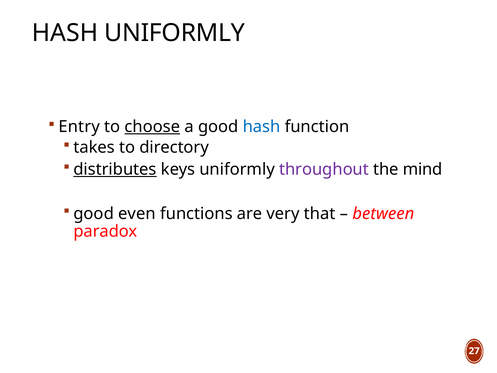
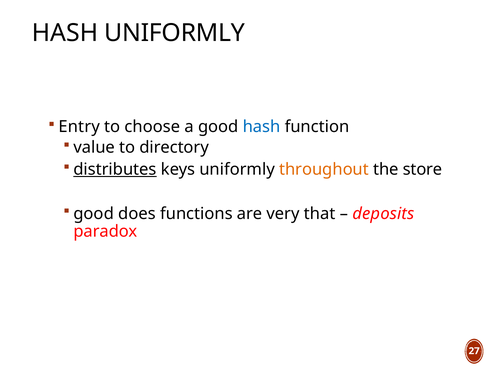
choose underline: present -> none (152, 127)
takes: takes -> value (94, 147)
throughout colour: purple -> orange (324, 169)
mind: mind -> store (423, 169)
even: even -> does (137, 213)
between: between -> deposits (383, 213)
